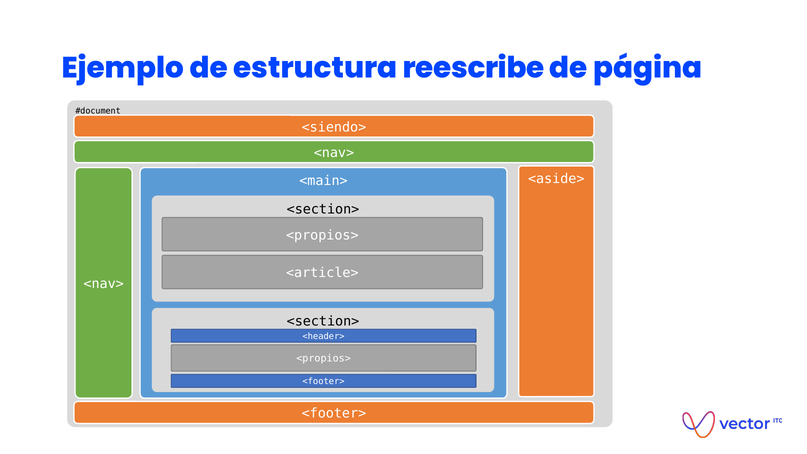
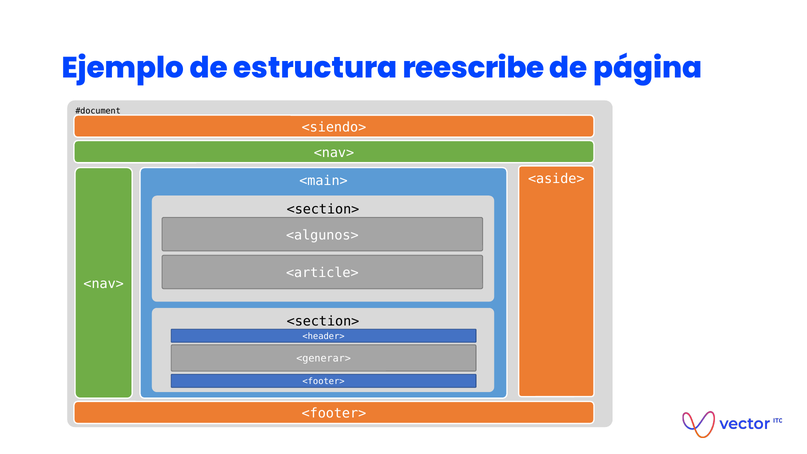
<propios>: <propios> -> <algunos> (322, 235)
<propios>: <propios> -> <generar> (324, 359)
